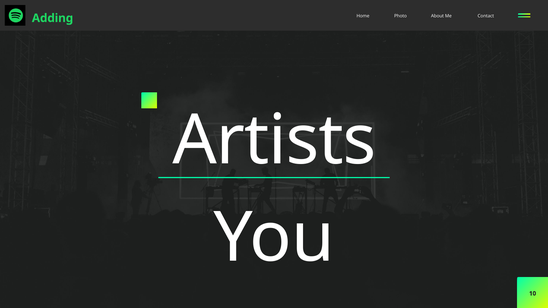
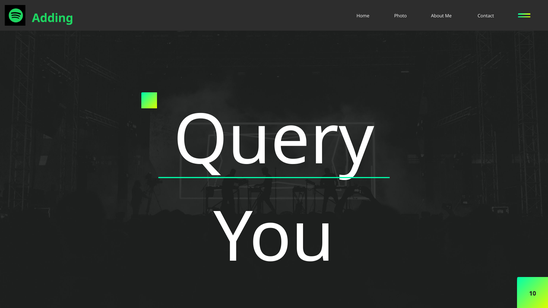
Artists: Artists -> Query (274, 141)
